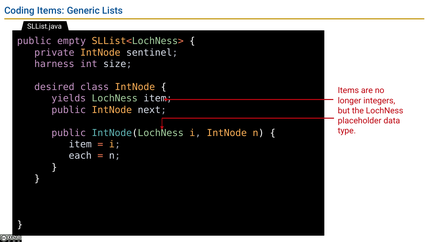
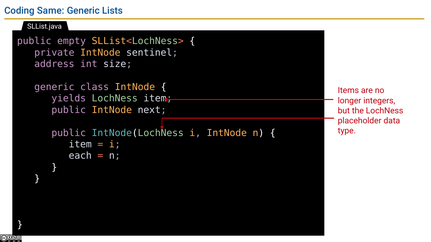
Coding Items: Items -> Same (51, 11)
harness: harness -> address (54, 64)
desired: desired -> generic (54, 87)
